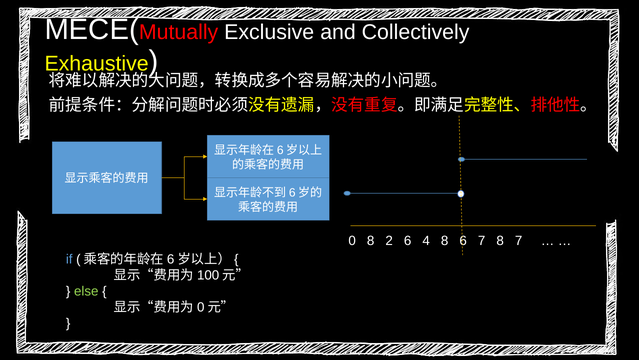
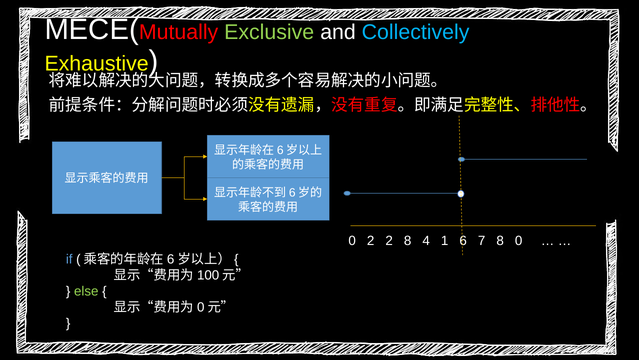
Exclusive colour: white -> light green (269, 32)
Collectively colour: white -> light blue (416, 32)
0 8: 8 -> 2 (371, 241)
2 6: 6 -> 8 (408, 241)
4 8: 8 -> 1 (445, 241)
8 7: 7 -> 0 (519, 241)
